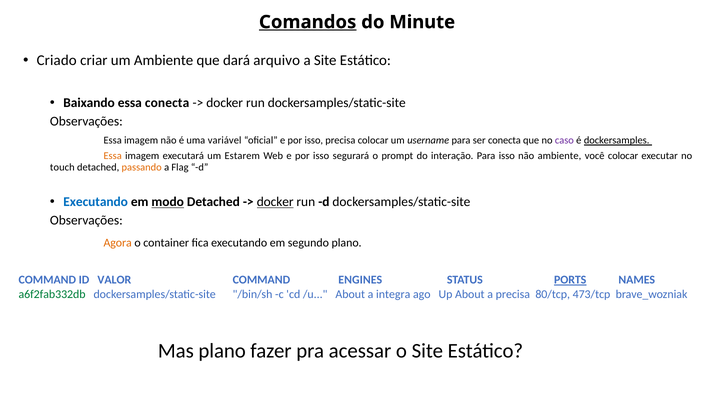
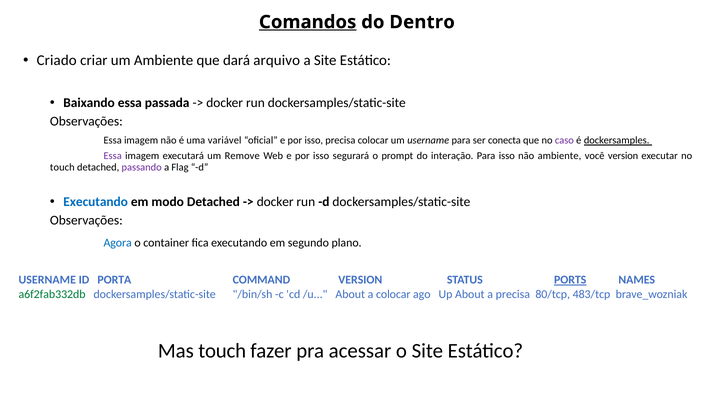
Minute: Minute -> Dentro (422, 22)
essa conecta: conecta -> passada (167, 103)
Essa colour: orange -> purple (113, 156)
Estarem: Estarem -> Remove (242, 156)
você colocar: colocar -> version (623, 156)
passando colour: orange -> purple (142, 167)
modo underline: present -> none (168, 202)
docker underline: present -> none (275, 202)
Agora colour: orange -> blue (118, 242)
COMMAND: COMMAND -> USERNAME (47, 280)
VALOR: VALOR -> PORTA (114, 280)
COMMAND ENGINES: ENGINES -> VERSION (360, 280)
a integra: integra -> colocar (393, 294)
473/tcp: 473/tcp -> 483/tcp (592, 294)
Mas plano: plano -> touch (222, 350)
